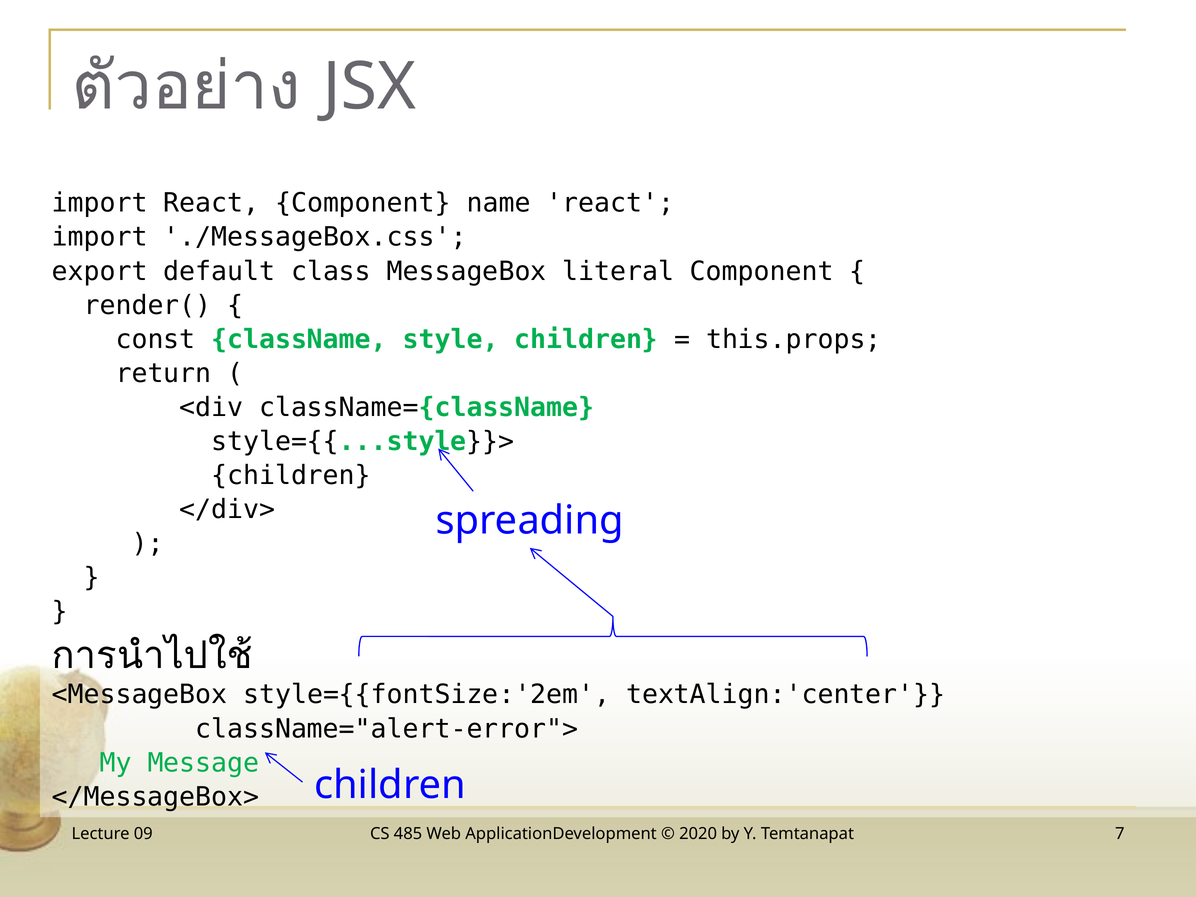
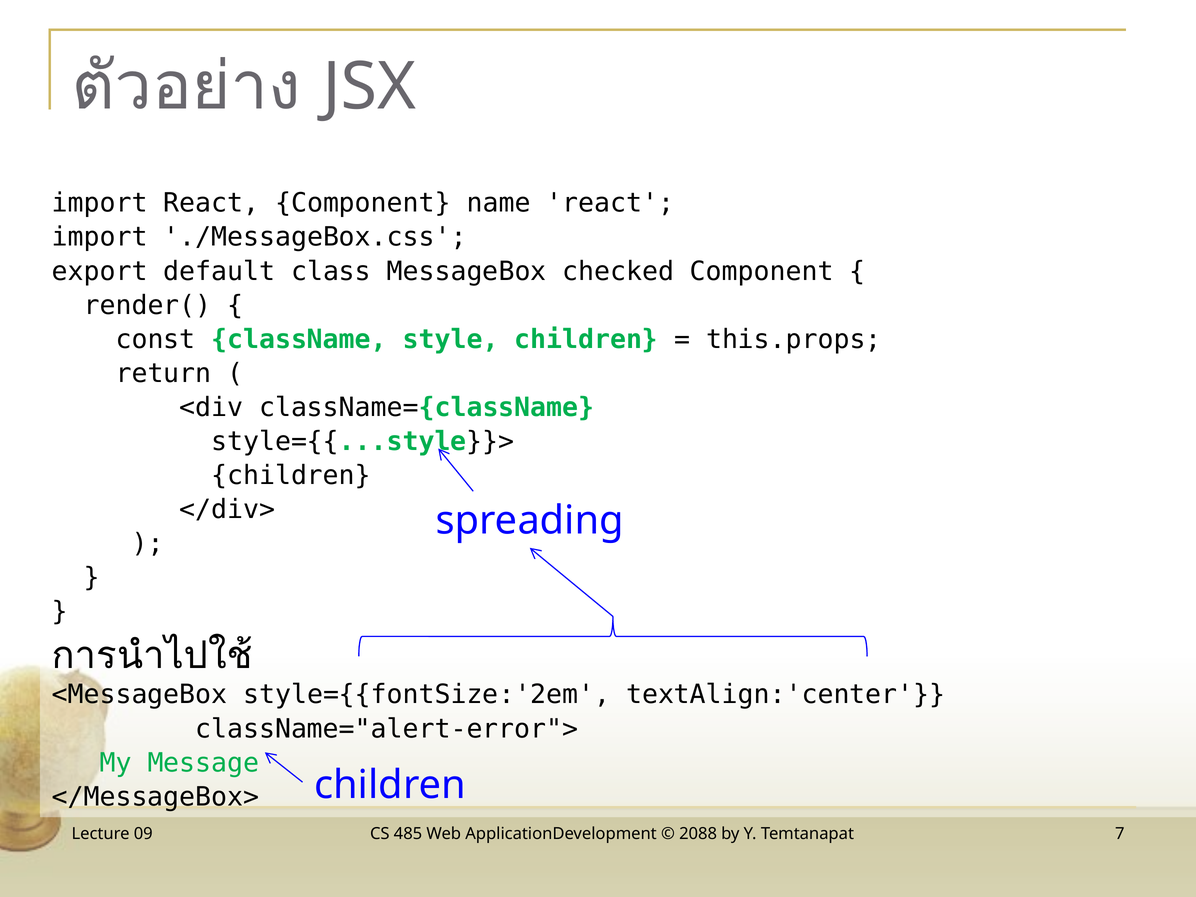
literal: literal -> checked (618, 271)
2020: 2020 -> 2088 (698, 834)
